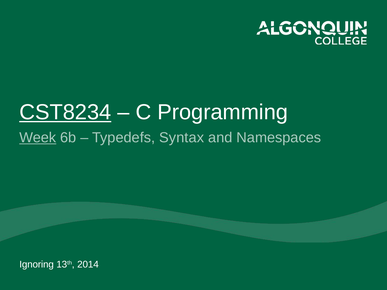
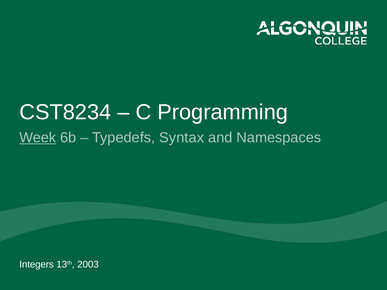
CST8234 underline: present -> none (65, 112)
Ignoring: Ignoring -> Integers (37, 265)
2014: 2014 -> 2003 (88, 265)
